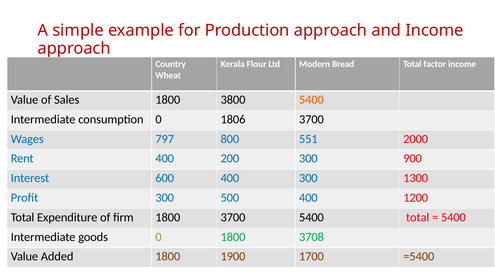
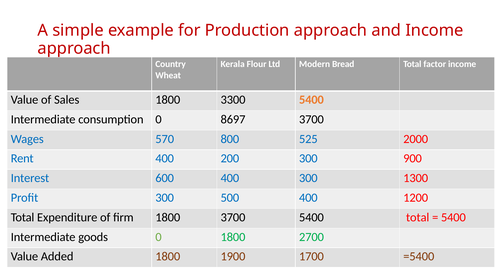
3800: 3800 -> 3300 (233, 100)
1806: 1806 -> 8697 (233, 119)
797: 797 -> 570 (165, 139)
551: 551 -> 525 (308, 139)
3708: 3708 -> 2700 (311, 236)
